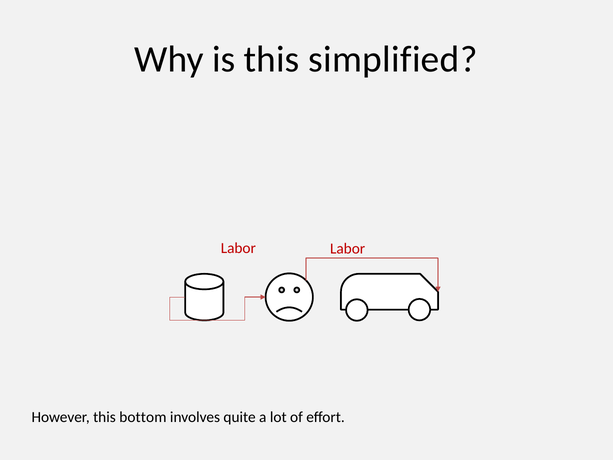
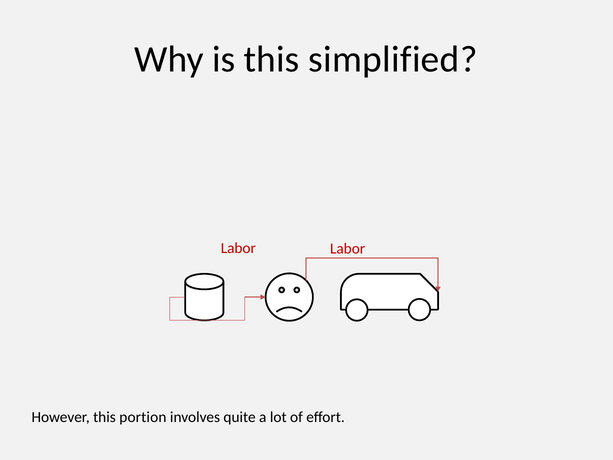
bottom: bottom -> portion (143, 417)
